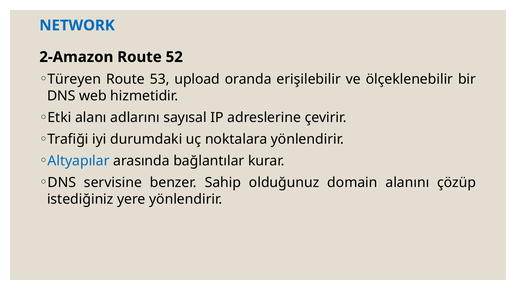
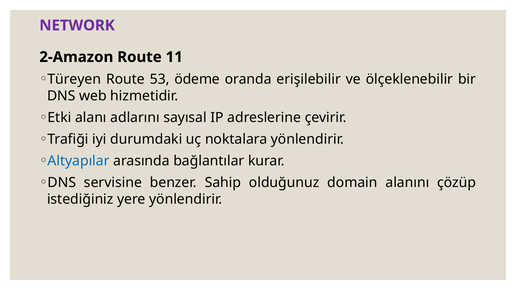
NETWORK colour: blue -> purple (77, 25)
52: 52 -> 11 (174, 57)
upload: upload -> ödeme (197, 79)
